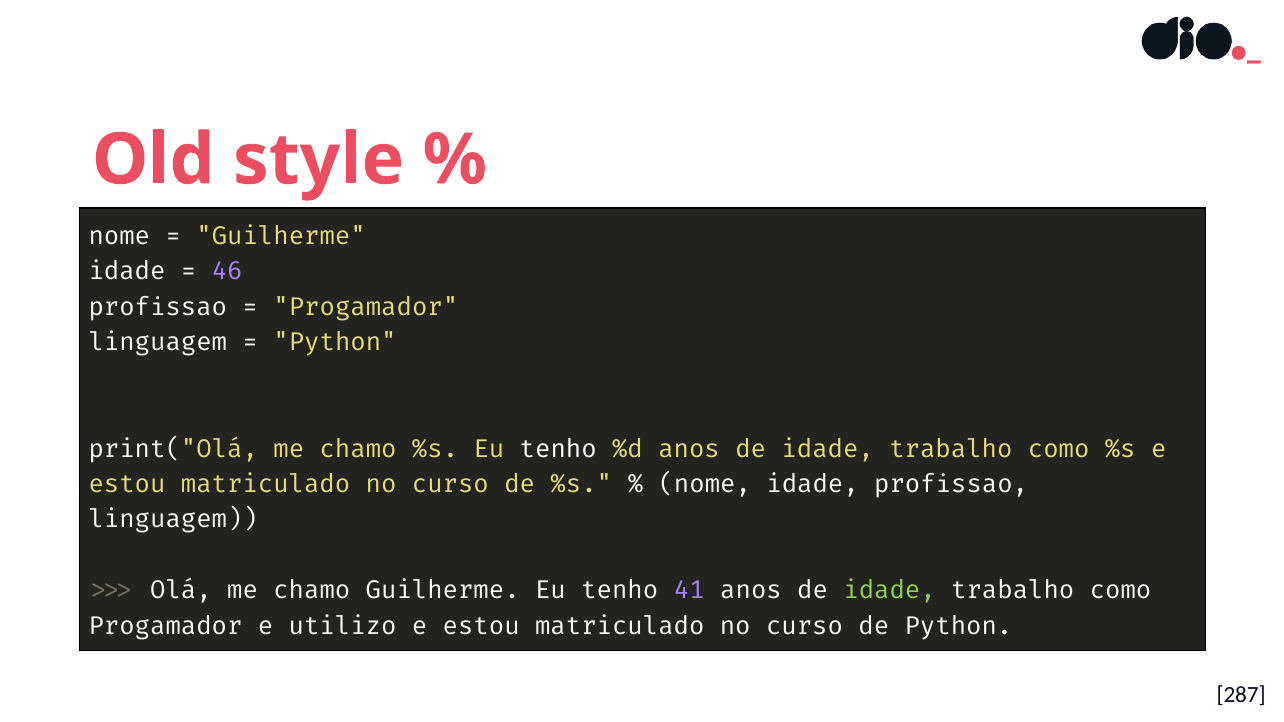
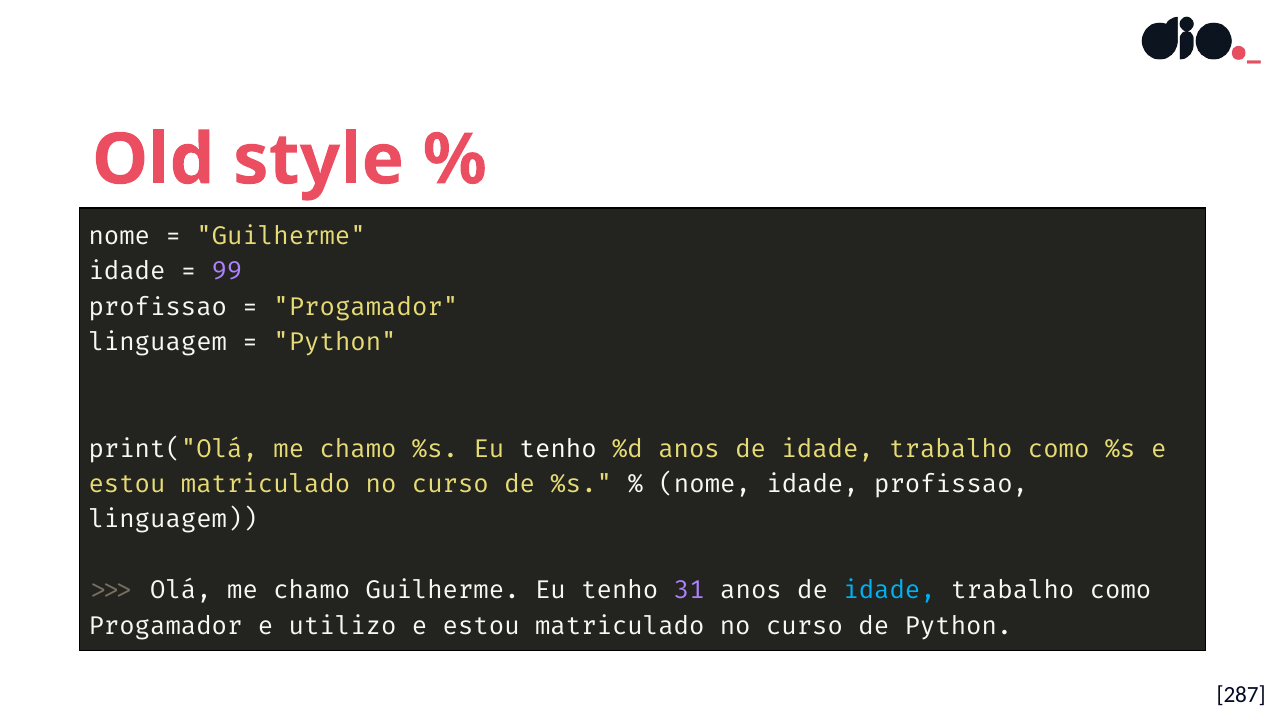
46: 46 -> 99 (227, 272)
41: 41 -> 31 (689, 591)
idade colour: light green -> light blue (890, 591)
